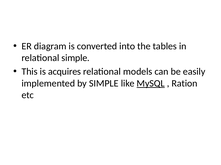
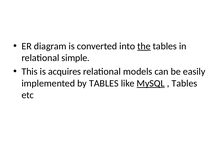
the underline: none -> present (144, 46)
by SIMPLE: SIMPLE -> TABLES (104, 84)
Ration: Ration -> Tables (184, 84)
